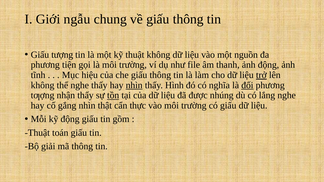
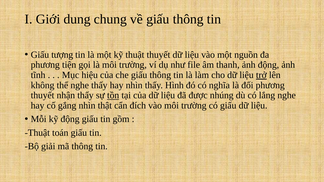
ngẫu: ngẫu -> dung (77, 19)
thuật không: không -> thuyết (158, 55)
nhìn underline: present -> none (134, 85)
đối underline: present -> none (247, 85)
tƣợng: tƣợng -> thuyết (43, 96)
thực: thực -> đích (138, 106)
